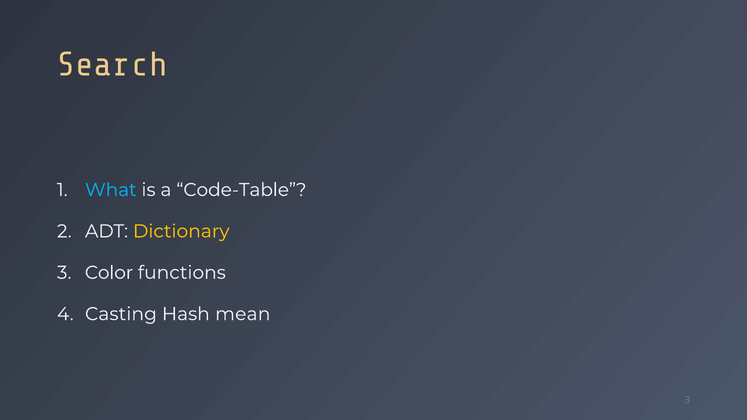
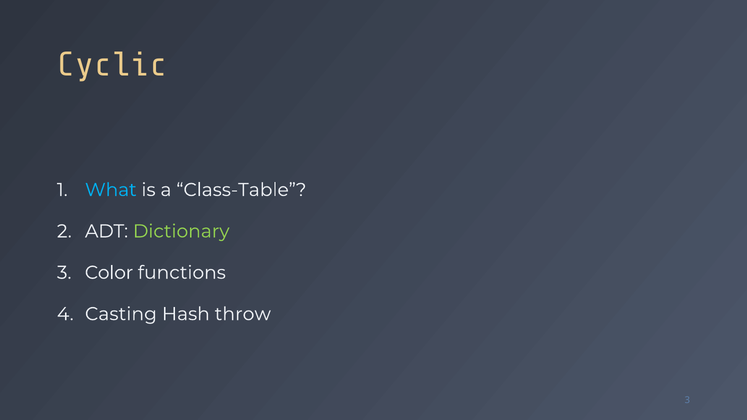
Search: Search -> Cyclic (112, 64)
Code-Table: Code-Table -> Class-Table (241, 190)
Dictionary colour: yellow -> light green (181, 231)
mean: mean -> throw (243, 314)
